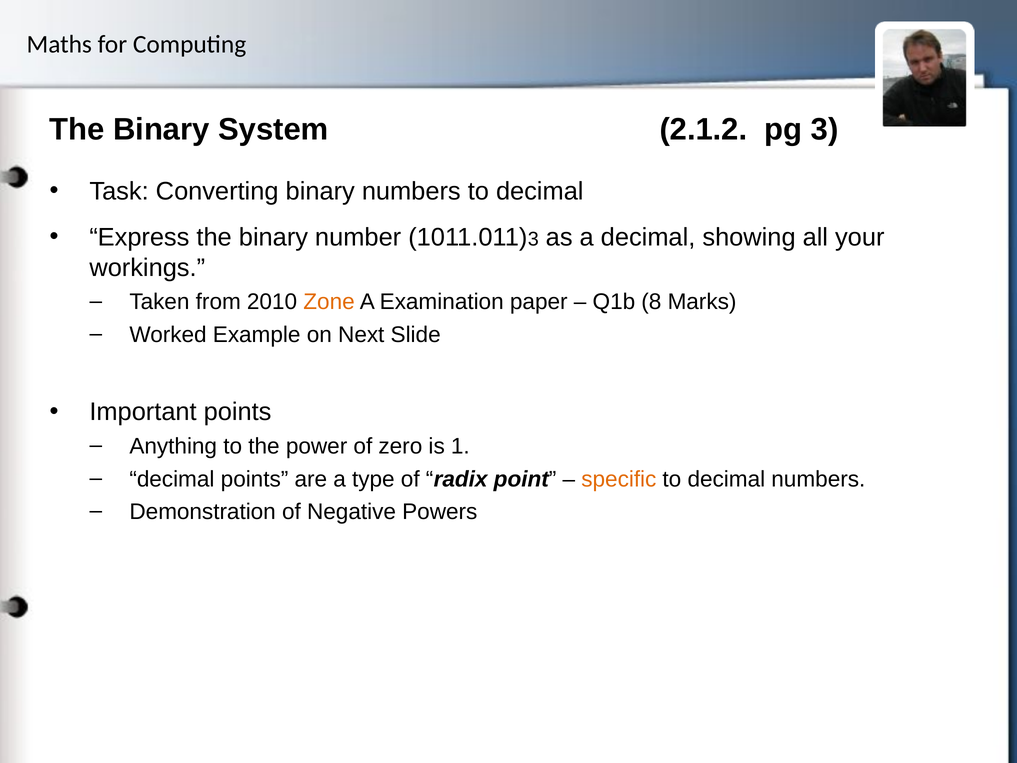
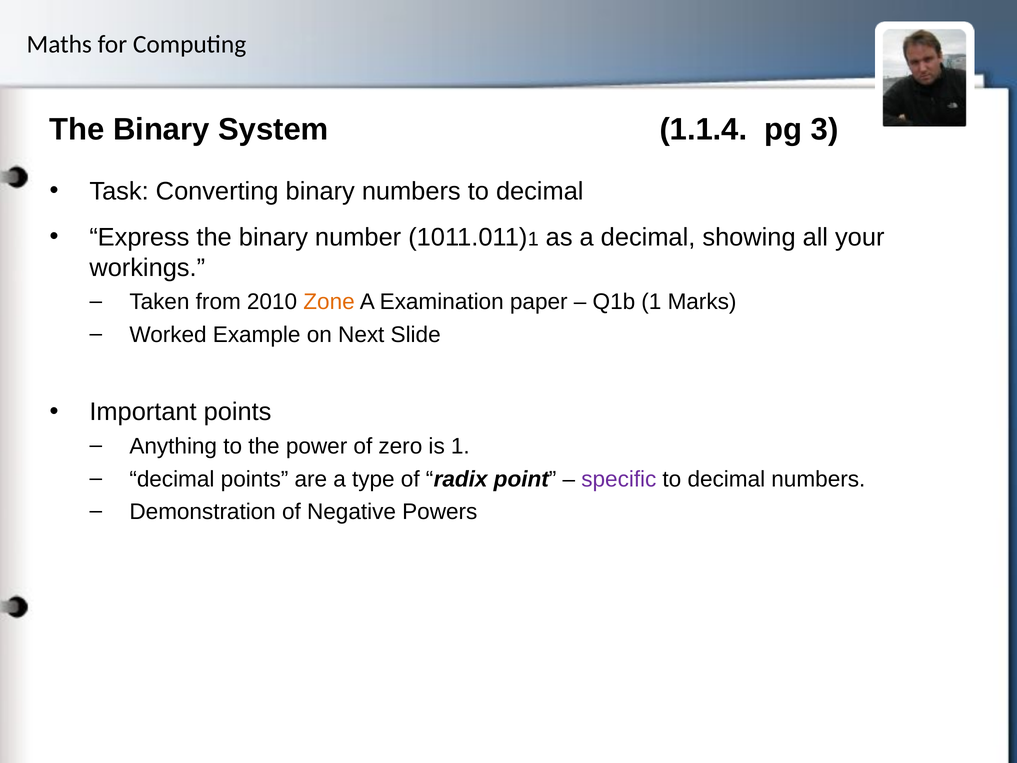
2.1.2: 2.1.2 -> 1.1.4 (703, 129)
3: 3 -> 1 (533, 239)
Q1b 8: 8 -> 1 (651, 302)
specific colour: orange -> purple (619, 479)
